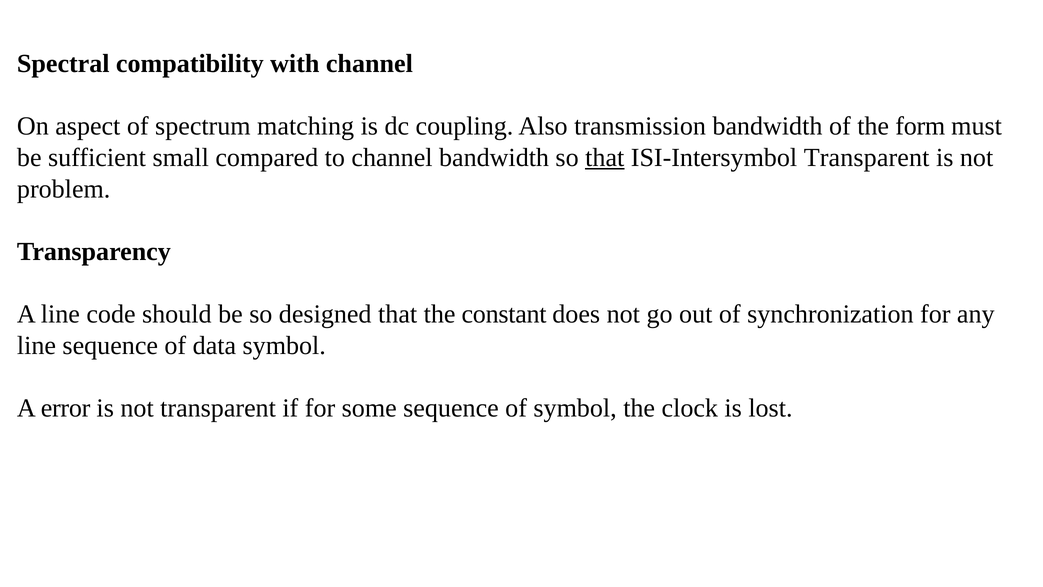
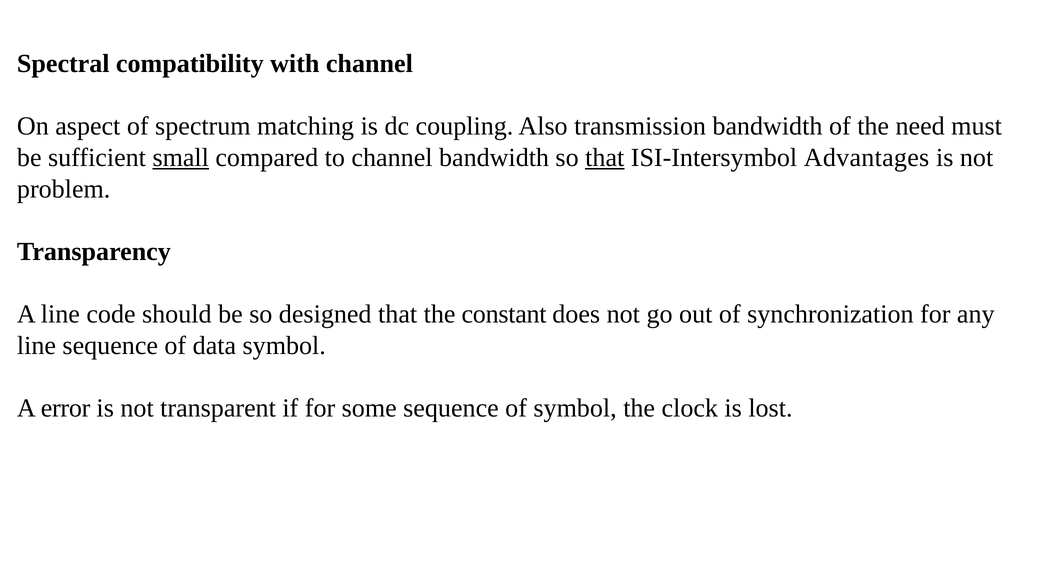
form: form -> need (920, 126)
small underline: none -> present (181, 158)
ISI-Intersymbol Transparent: Transparent -> Advantages (867, 158)
